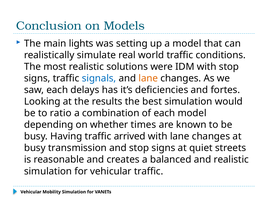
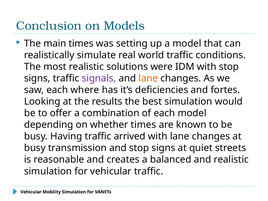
main lights: lights -> times (81, 44)
signals colour: blue -> purple (99, 78)
delays: delays -> where (85, 90)
ratio: ratio -> offer (61, 113)
